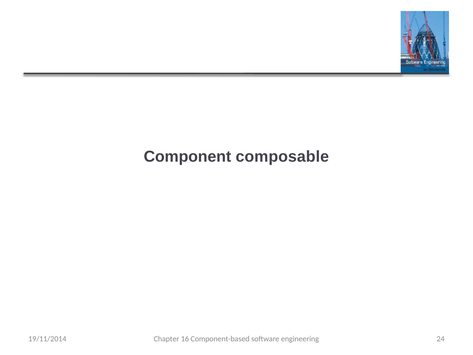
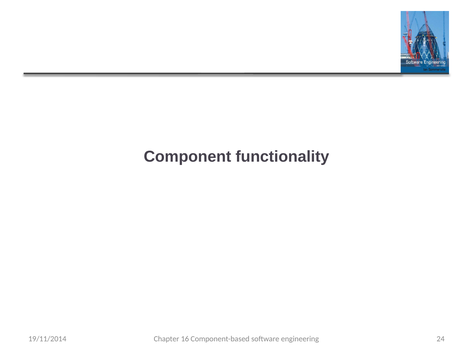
composable: composable -> functionality (282, 156)
